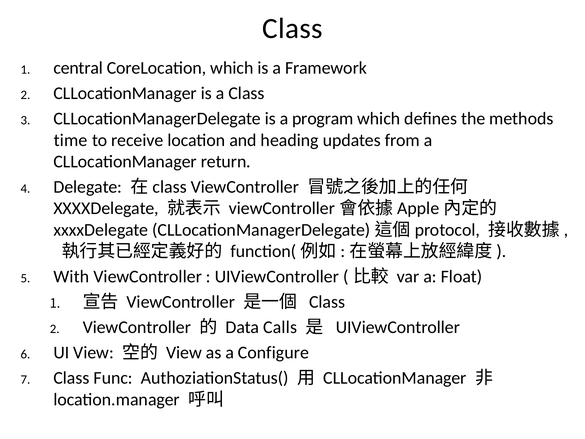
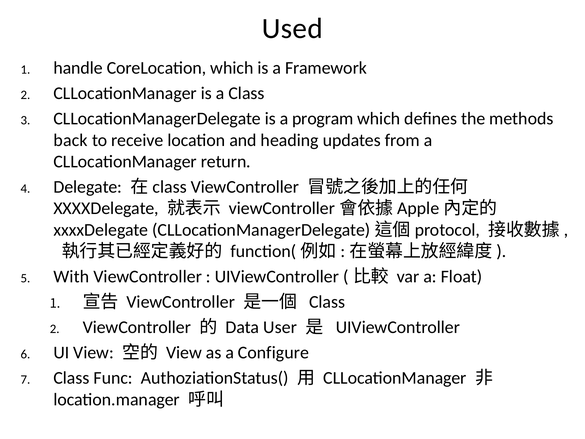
Class: Class -> Used (292, 28)
central: central -> handle (78, 68)
time: time -> back (71, 140)
Calls: Calls -> User (280, 327)
